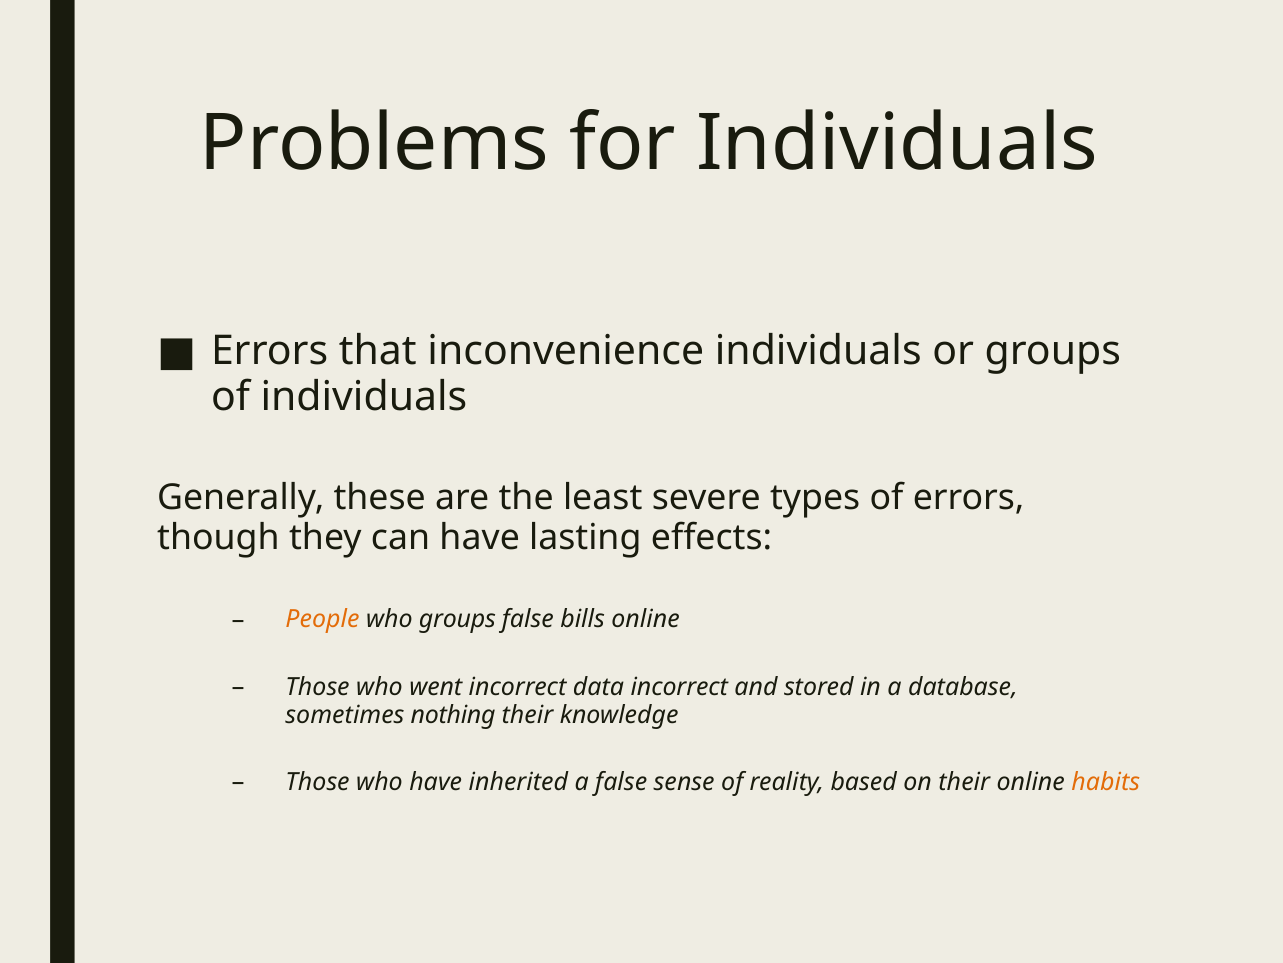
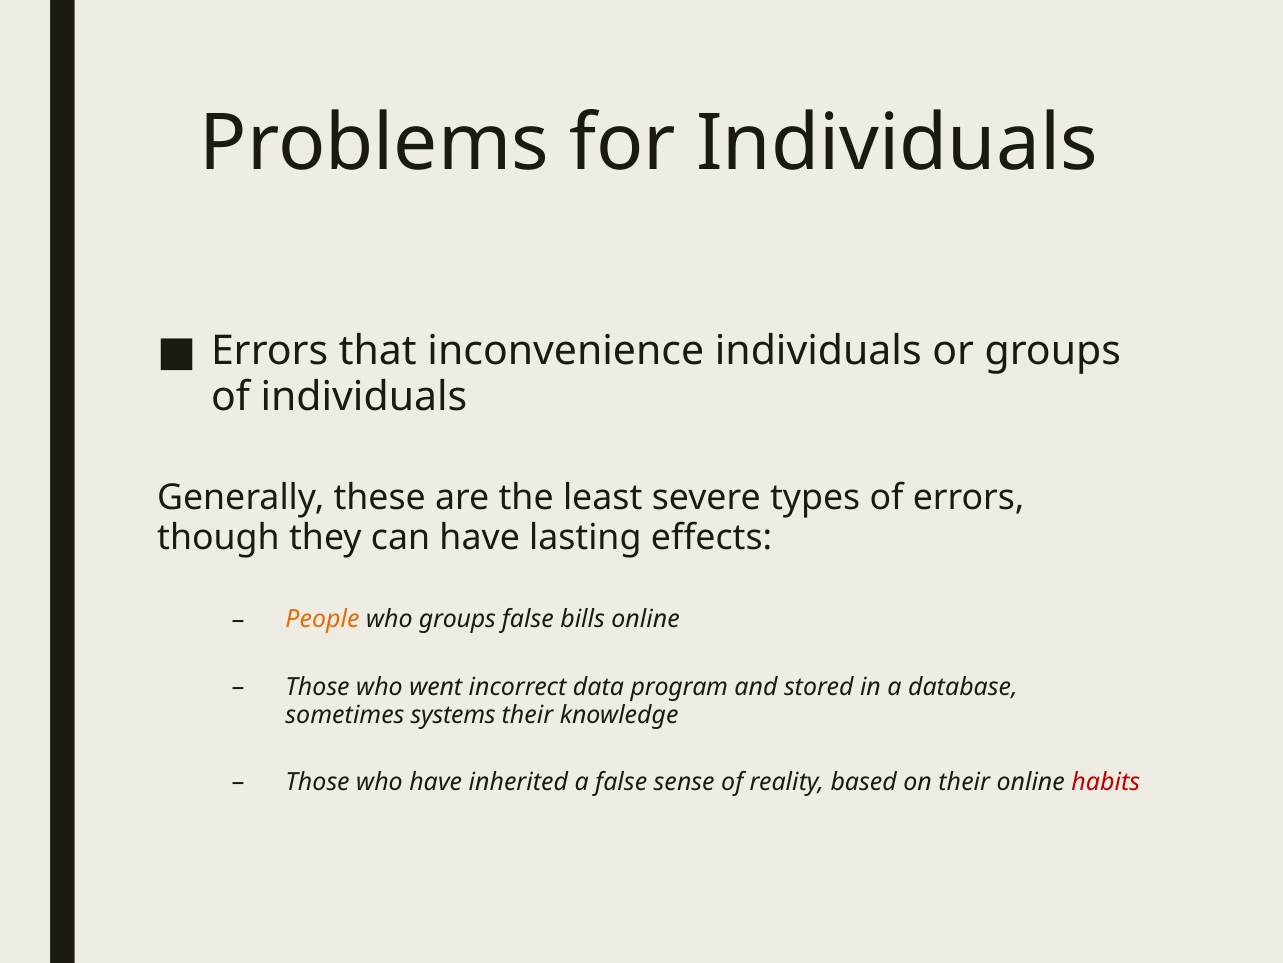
data incorrect: incorrect -> program (679, 686)
nothing: nothing -> systems (453, 714)
habits colour: orange -> red (1106, 782)
